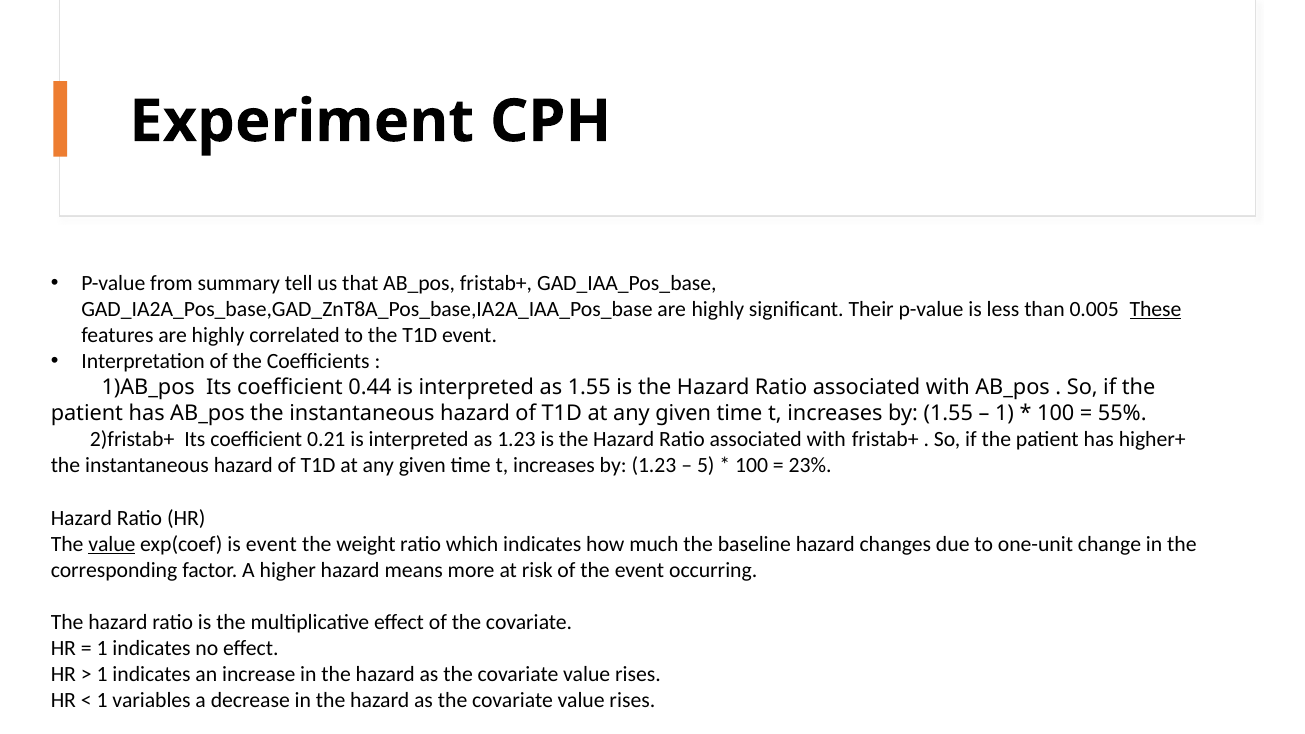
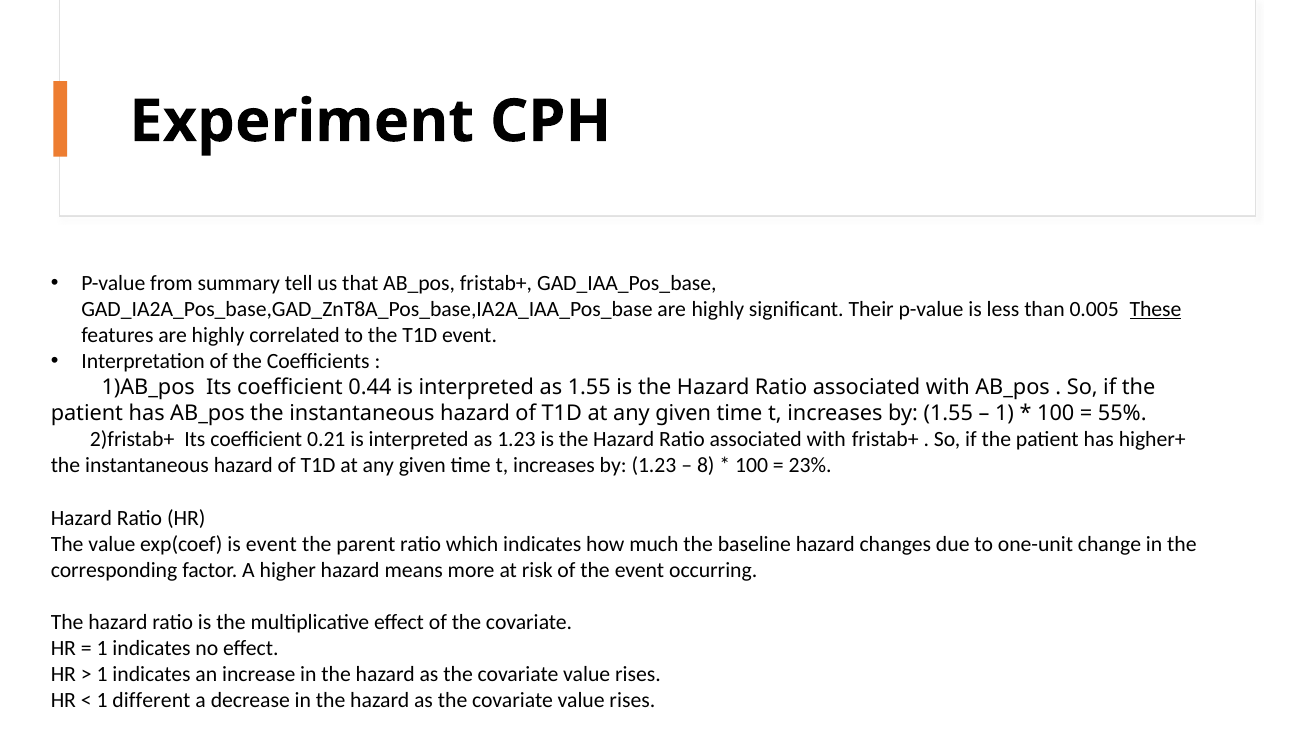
5: 5 -> 8 (706, 466)
value underline: present -> none (112, 544)
weight: weight -> parent (366, 544)
variables: variables -> different (151, 701)
